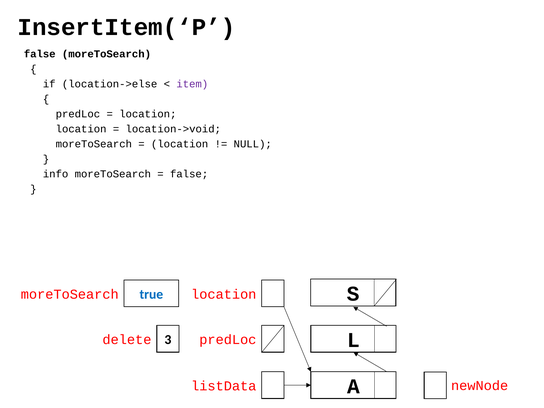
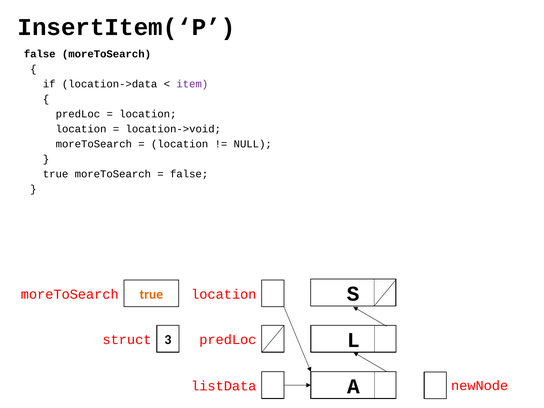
location->else: location->else -> location->data (110, 84)
info: info -> true (56, 174)
true colour: blue -> orange (151, 294)
delete: delete -> struct (127, 340)
